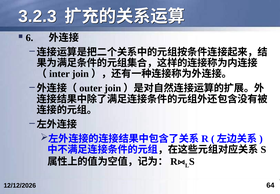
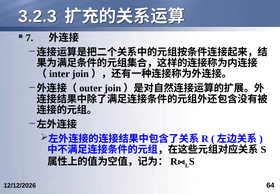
6: 6 -> 7 (29, 38)
